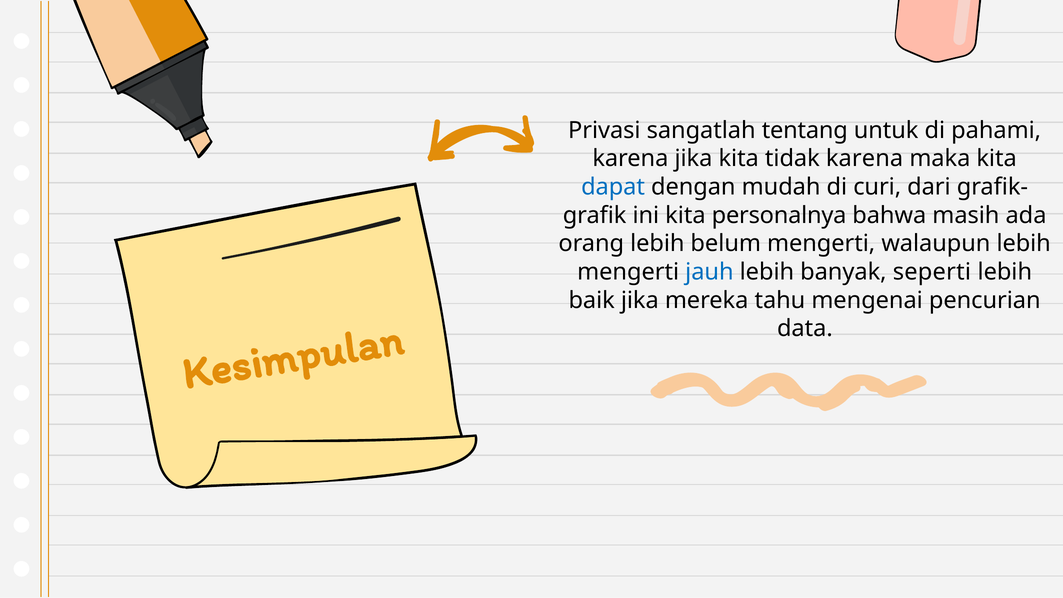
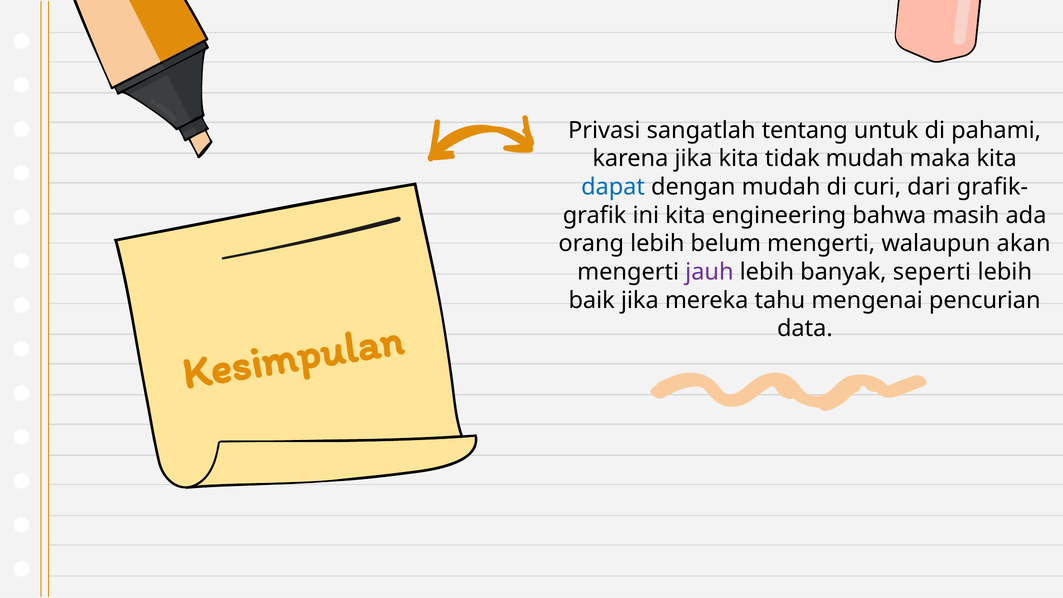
tidak karena: karena -> mudah (865, 159)
personalnya: personalnya -> engineering (779, 215)
walaupun lebih: lebih -> akan (1024, 244)
jauh colour: blue -> purple (709, 272)
